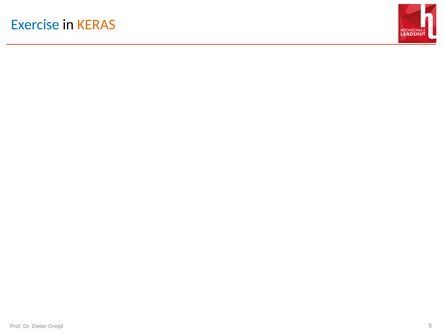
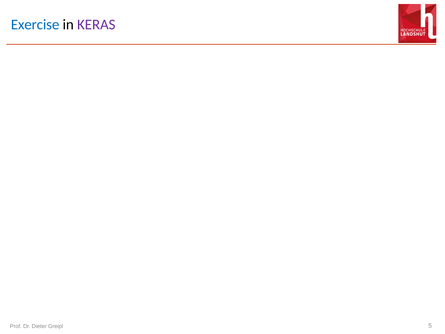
KERAS colour: orange -> purple (96, 25)
